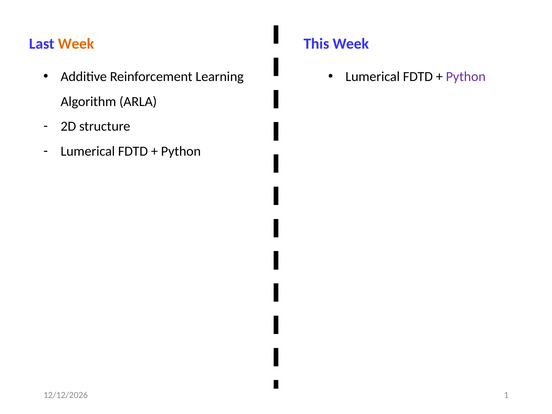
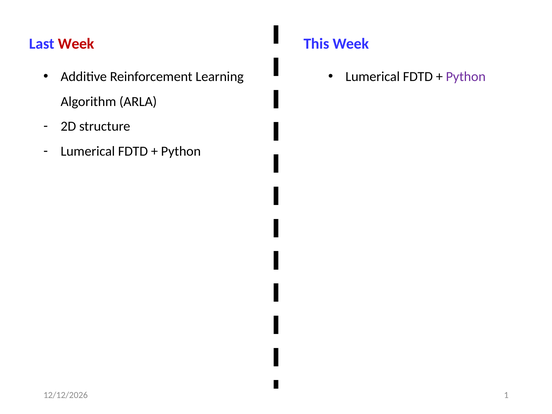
Week colour: orange -> red (76, 44)
